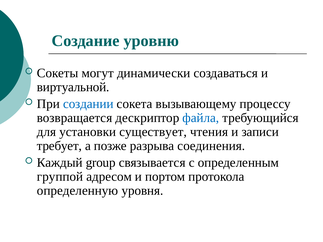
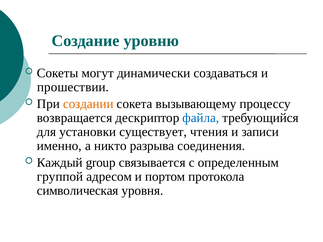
виртуальной: виртуальной -> прошествии (73, 87)
создании colour: blue -> orange (88, 104)
требует: требует -> именно (59, 146)
позже: позже -> никто (110, 146)
определенную: определенную -> символическая (78, 191)
